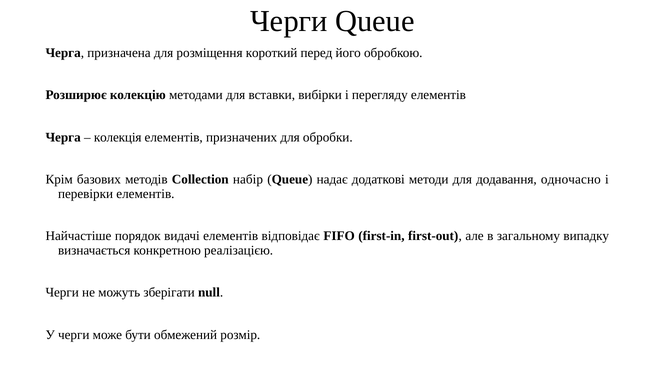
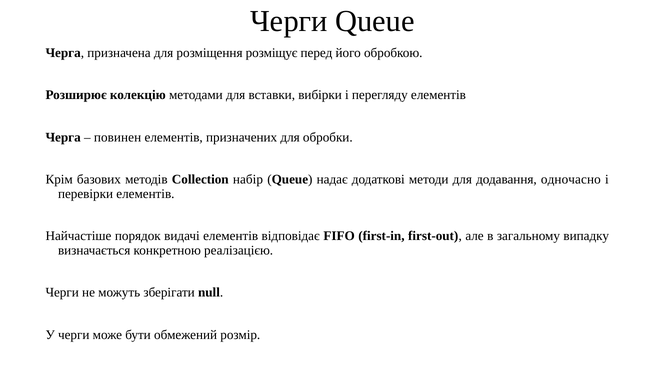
короткий: короткий -> розміщує (272, 53)
колекція: колекція -> повинен (118, 137)
